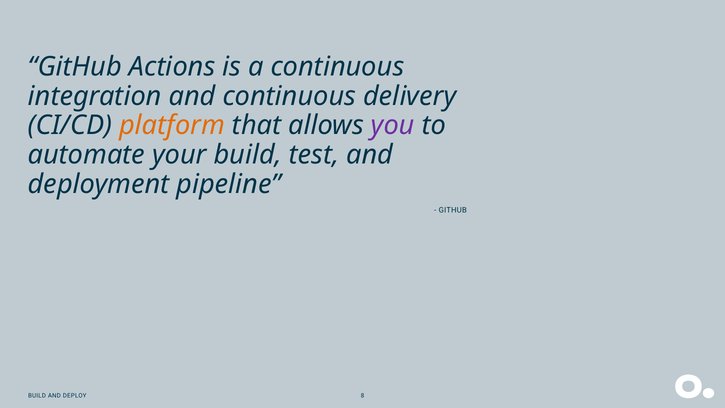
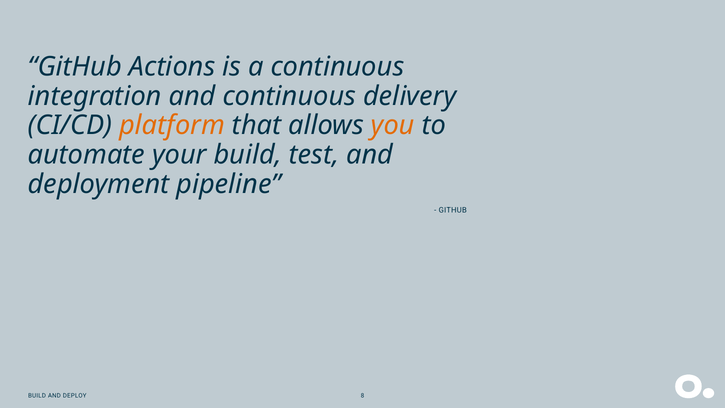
you colour: purple -> orange (393, 125)
